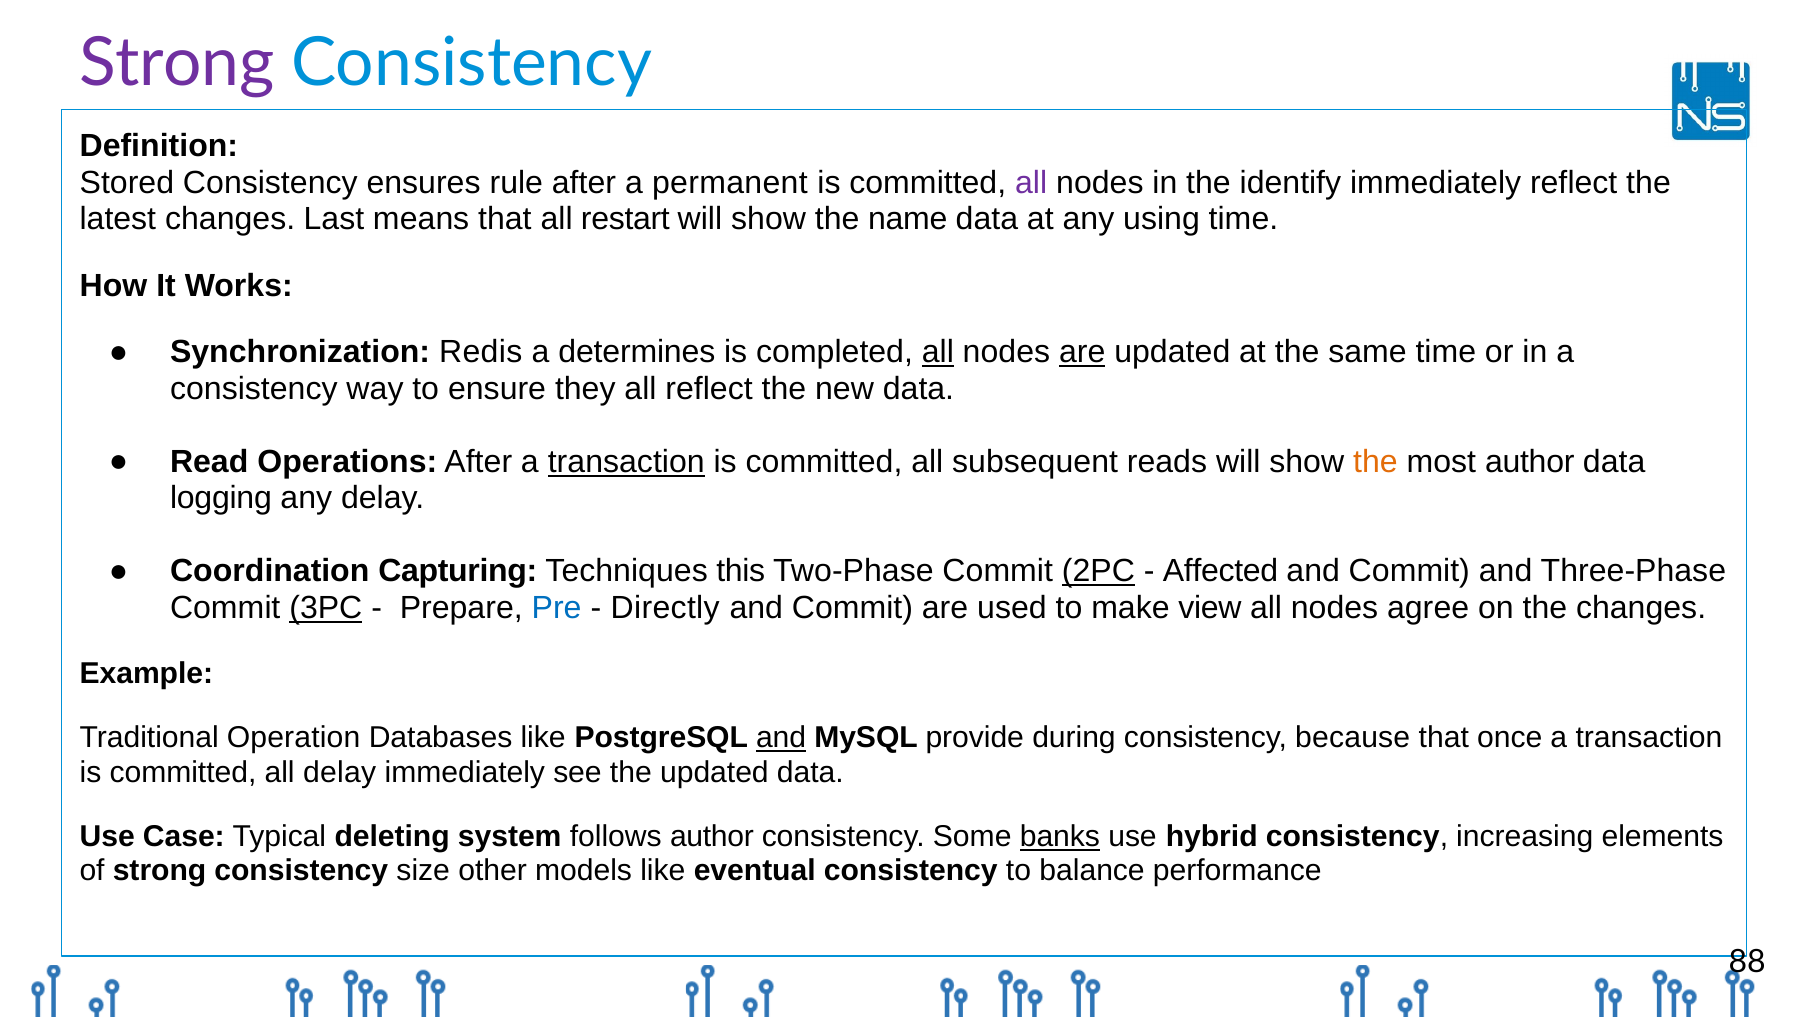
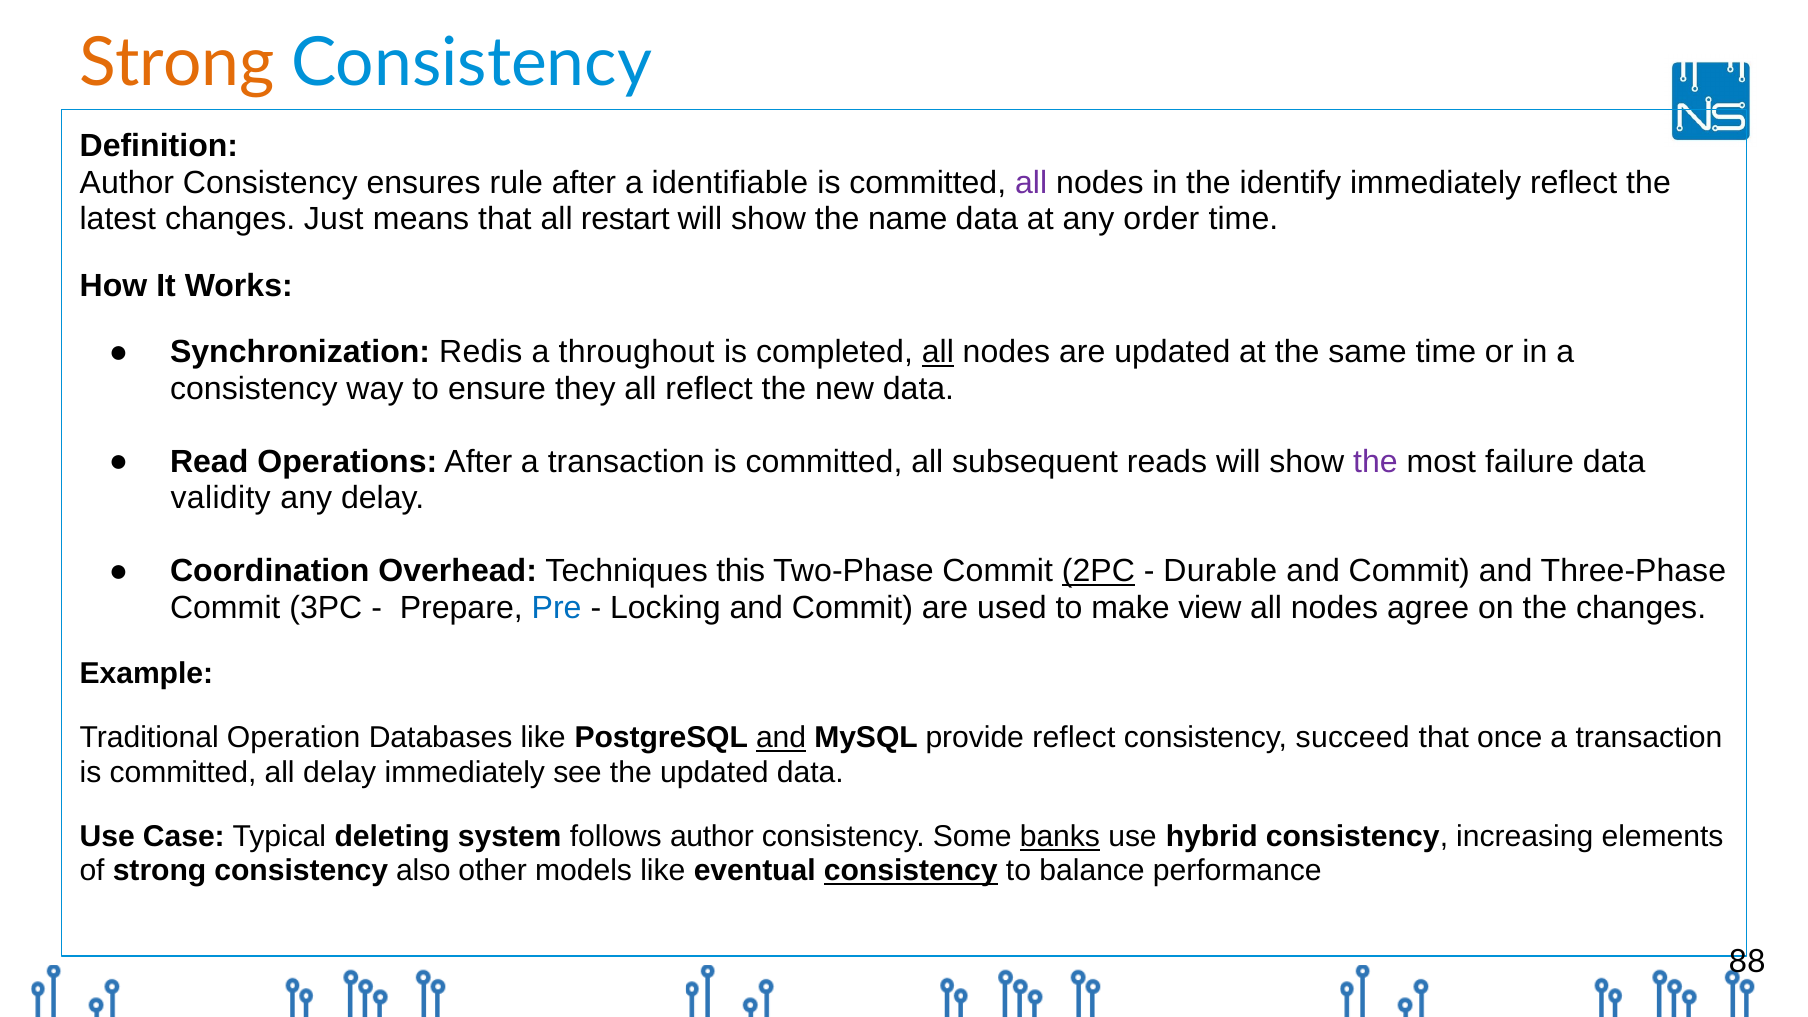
Strong colour: purple -> orange (177, 64)
Stored: Stored -> Author (127, 183)
permanent: permanent -> identifiable (730, 183)
Last: Last -> Just (334, 219)
using: using -> order (1161, 219)
determines: determines -> throughout (637, 352)
are underline: present -> none (1082, 352)
transaction underline: present -> none (626, 462)
the colour: orange -> purple (1375, 462)
most author: author -> failure (1529, 462)
logging: logging -> validity (221, 498)
Capturing: Capturing -> Overhead (458, 571)
Affected: Affected -> Durable (1220, 571)
3PC underline: present -> none (326, 608)
Directly: Directly -> Locking (665, 608)
provide during: during -> reflect (1074, 738)
because: because -> succeed (1353, 738)
size: size -> also (423, 871)
consistency underline: none -> present (911, 871)
